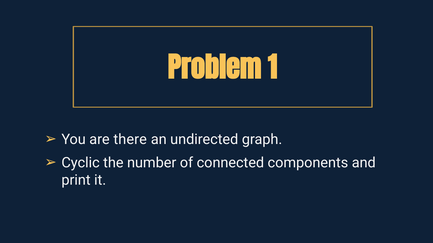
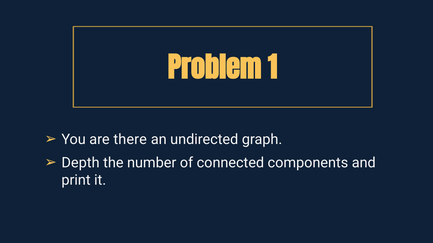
Cyclic: Cyclic -> Depth (80, 163)
